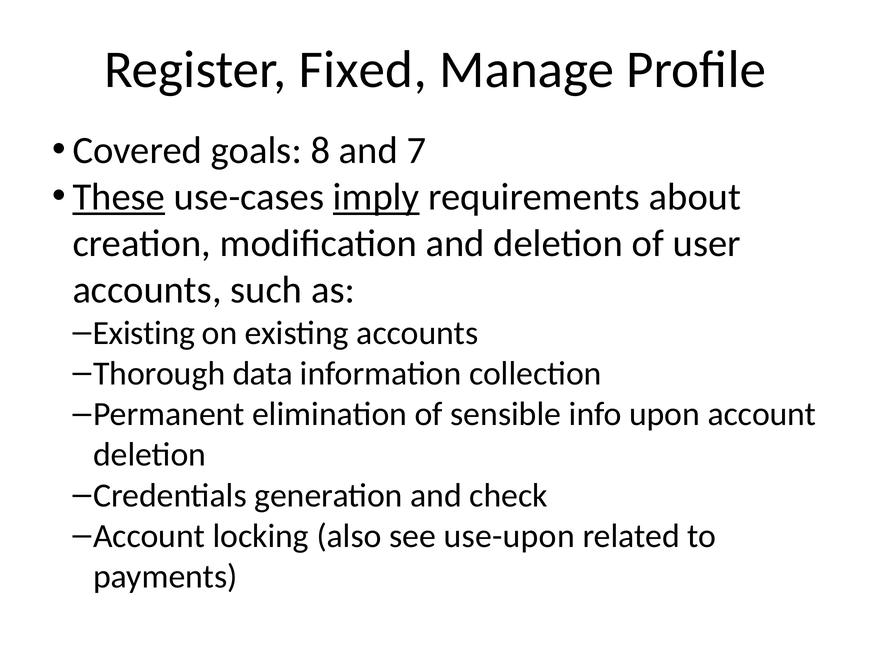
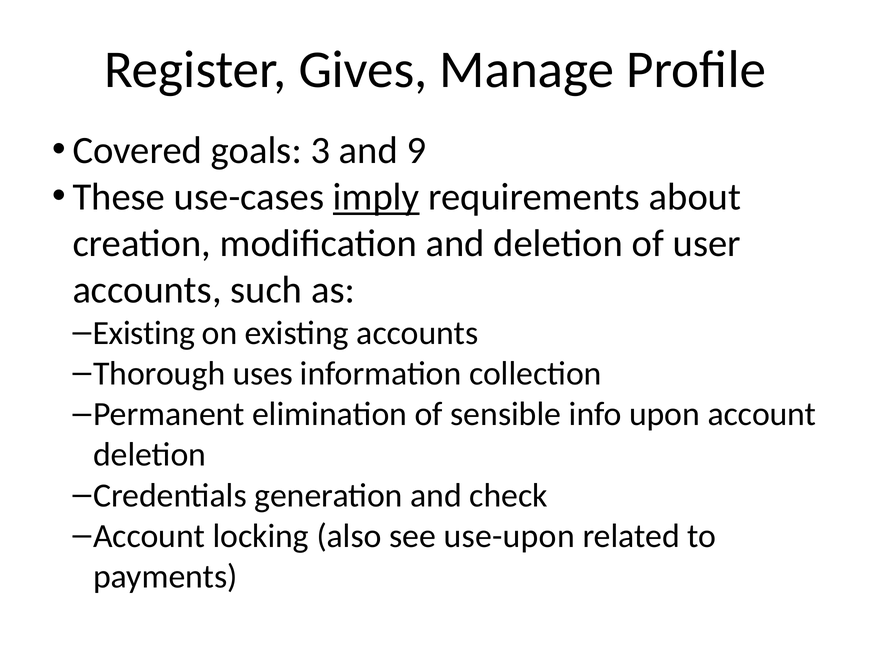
Fixed: Fixed -> Gives (363, 70)
8: 8 -> 3 (320, 151)
7: 7 -> 9 (417, 151)
These underline: present -> none (119, 197)
data: data -> uses (263, 373)
